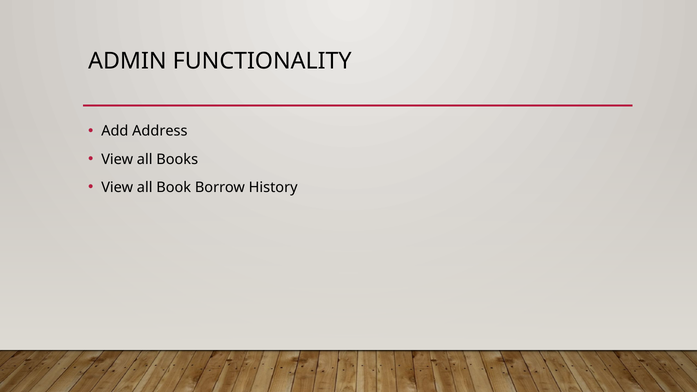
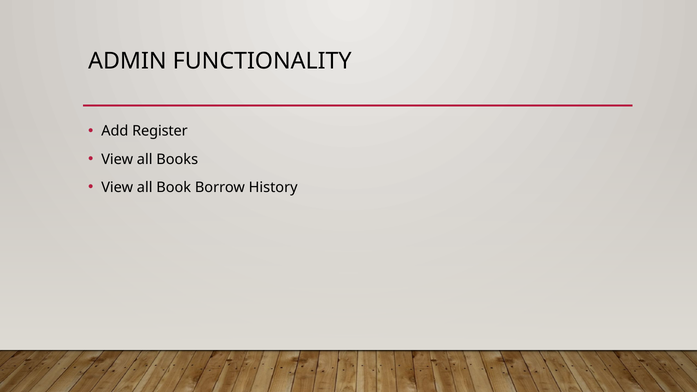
Address: Address -> Register (160, 131)
